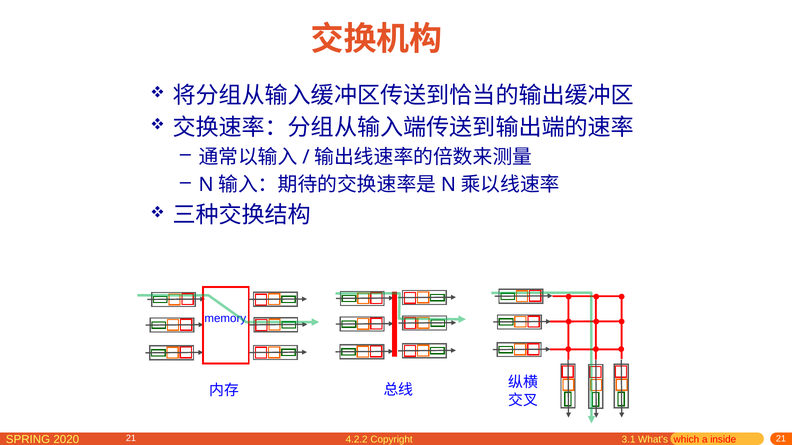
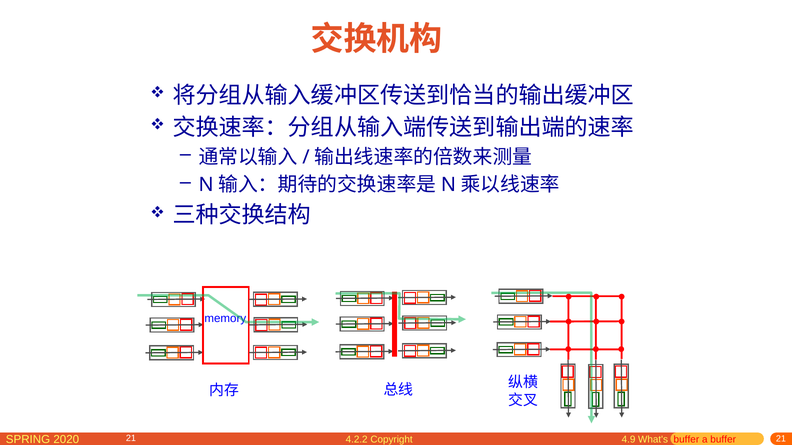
3.1: 3.1 -> 4.9 (629, 440)
What's which: which -> buffer (686, 440)
a inside: inside -> buffer (723, 440)
